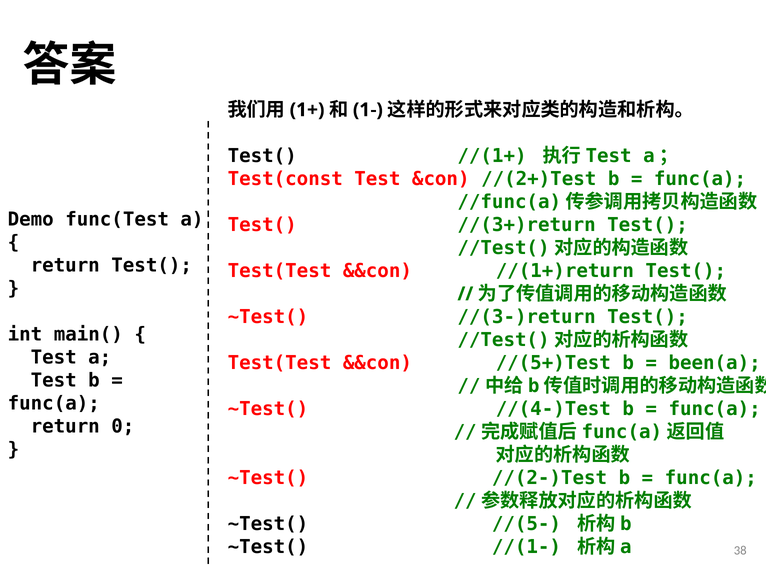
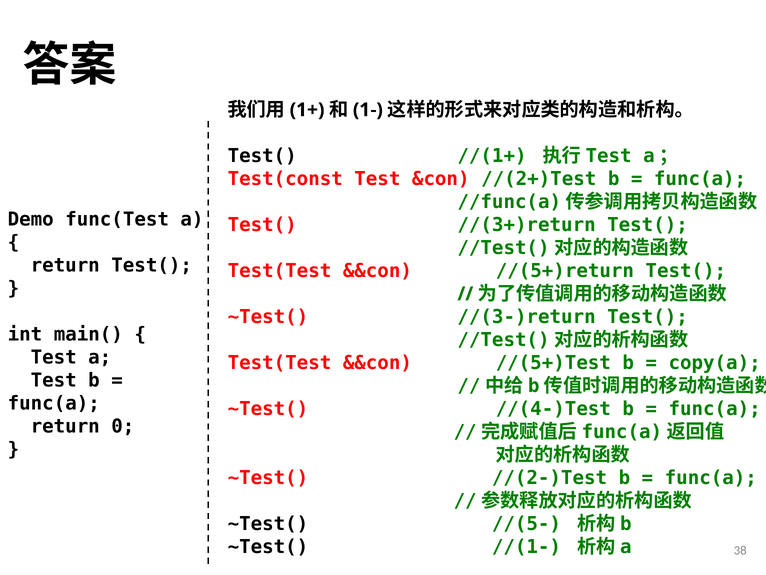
//(1+)return: //(1+)return -> //(5+)return (565, 271)
been(a: been(a -> copy(a (715, 363)
